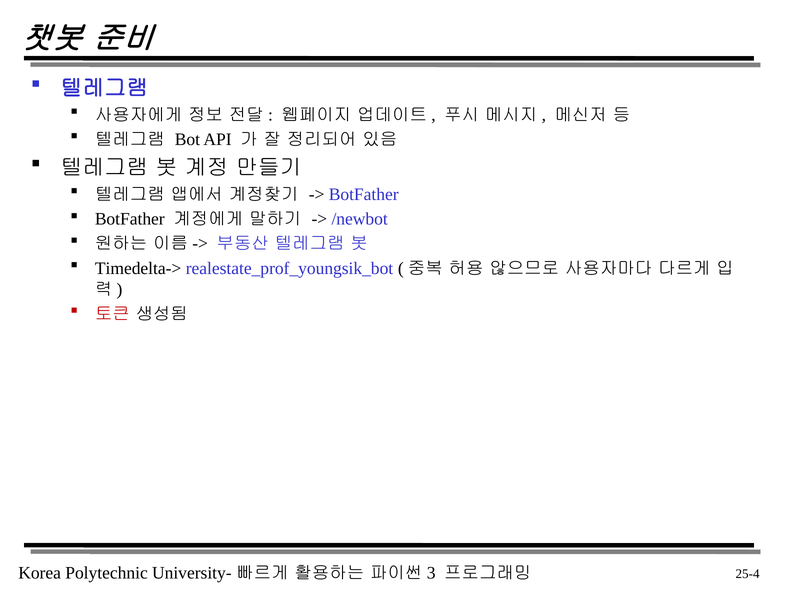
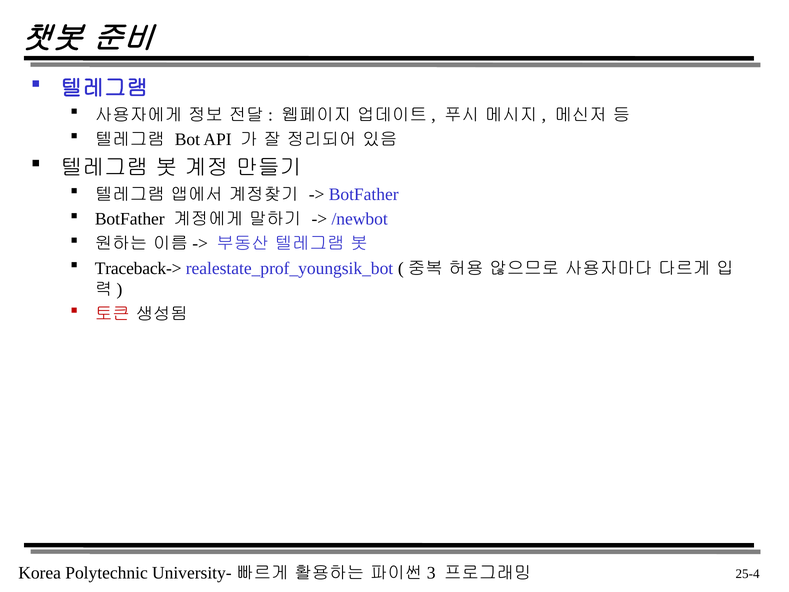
Timedelta->: Timedelta-> -> Traceback-> (138, 268)
